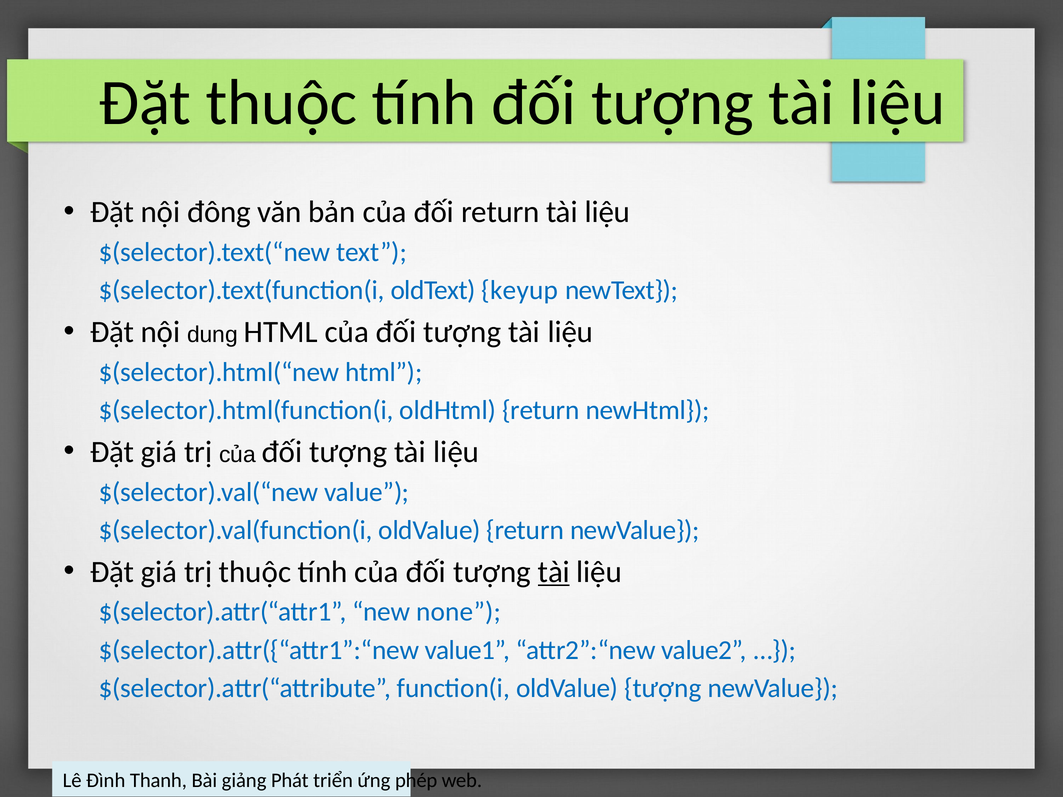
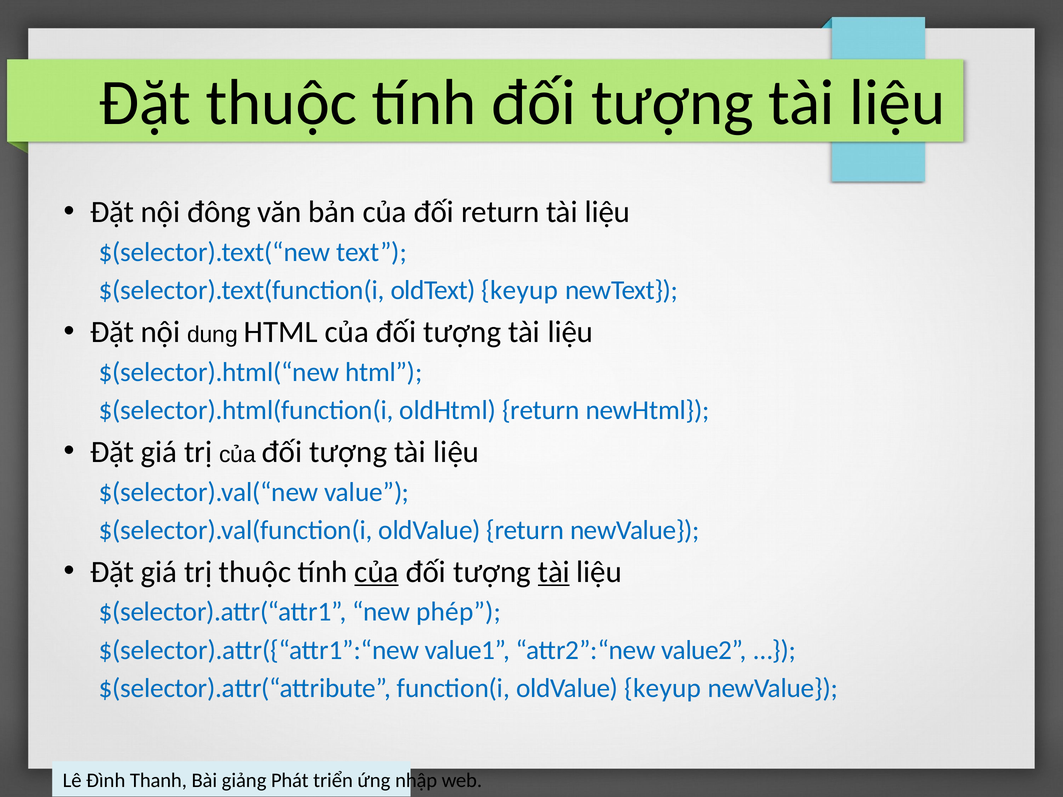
của underline: none -> present (377, 572)
none: none -> phép (459, 612)
oldValue tượng: tượng -> keyup (663, 688)
phép: phép -> nhập (416, 781)
